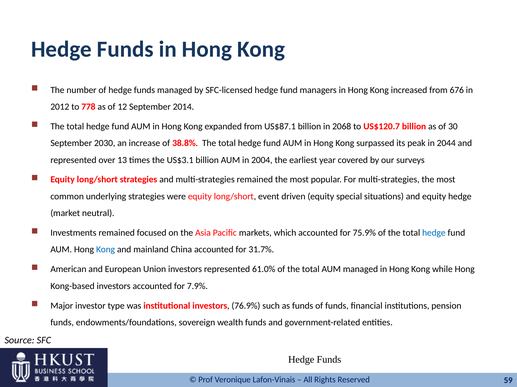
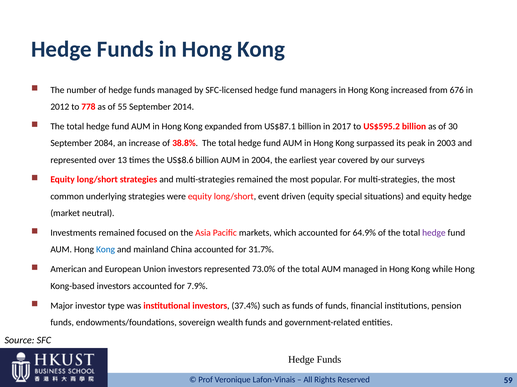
12: 12 -> 55 (122, 107)
2068: 2068 -> 2017 (342, 127)
US$120.7: US$120.7 -> US$595.2 (382, 127)
2030: 2030 -> 2084 (105, 143)
2044: 2044 -> 2003 (446, 143)
US$3.1: US$3.1 -> US$8.6 (180, 160)
75.9%: 75.9% -> 64.9% (364, 233)
hedge colour: blue -> purple (434, 233)
61.0%: 61.0% -> 73.0% (264, 270)
76.9%: 76.9% -> 37.4% (246, 306)
